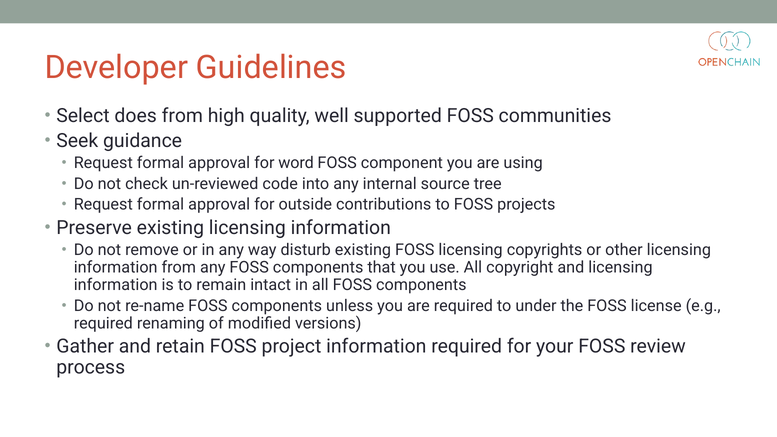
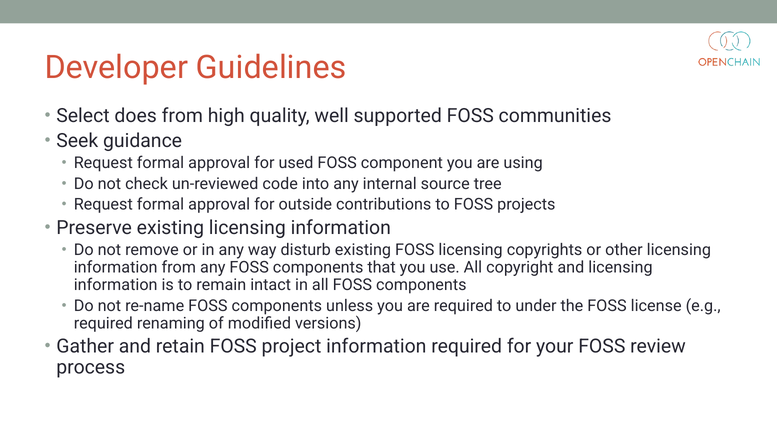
word: word -> used (296, 163)
